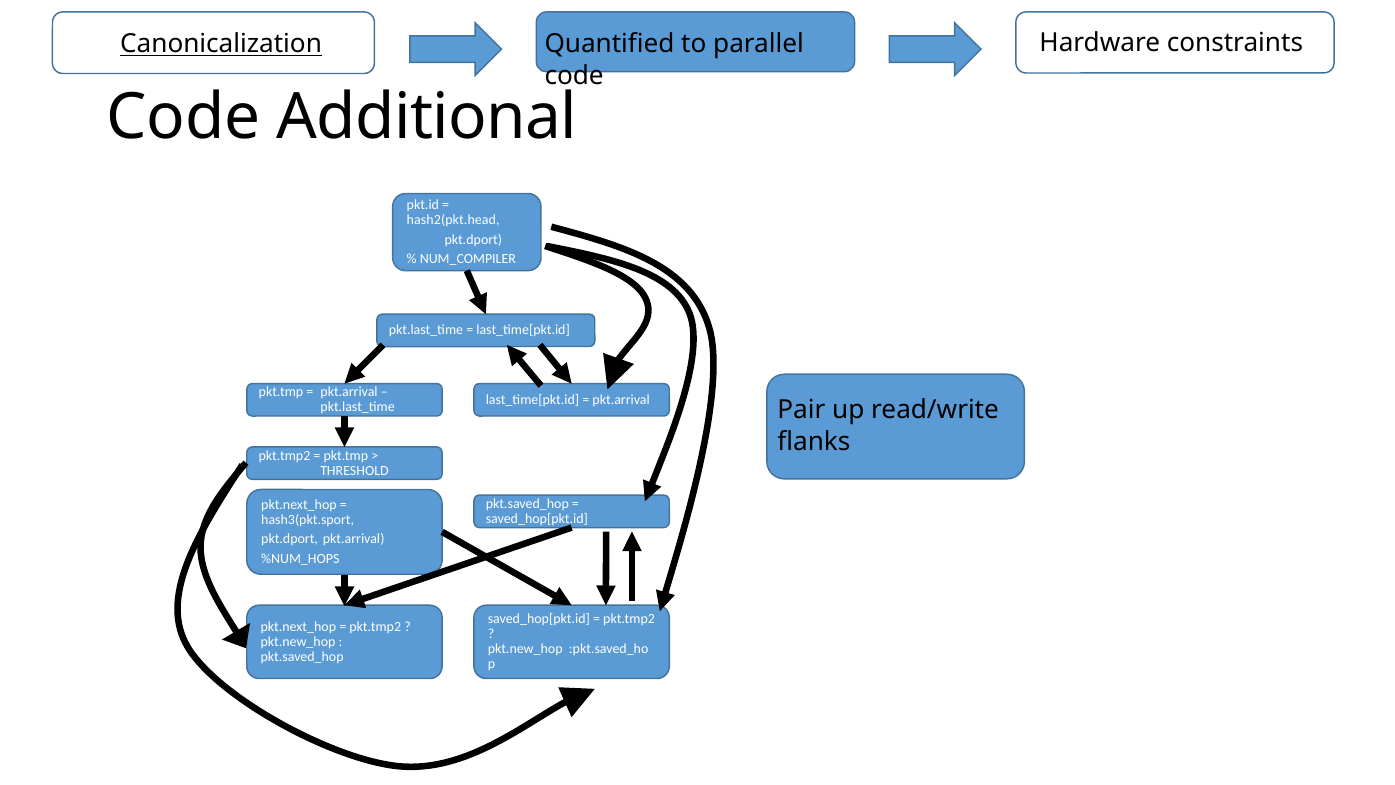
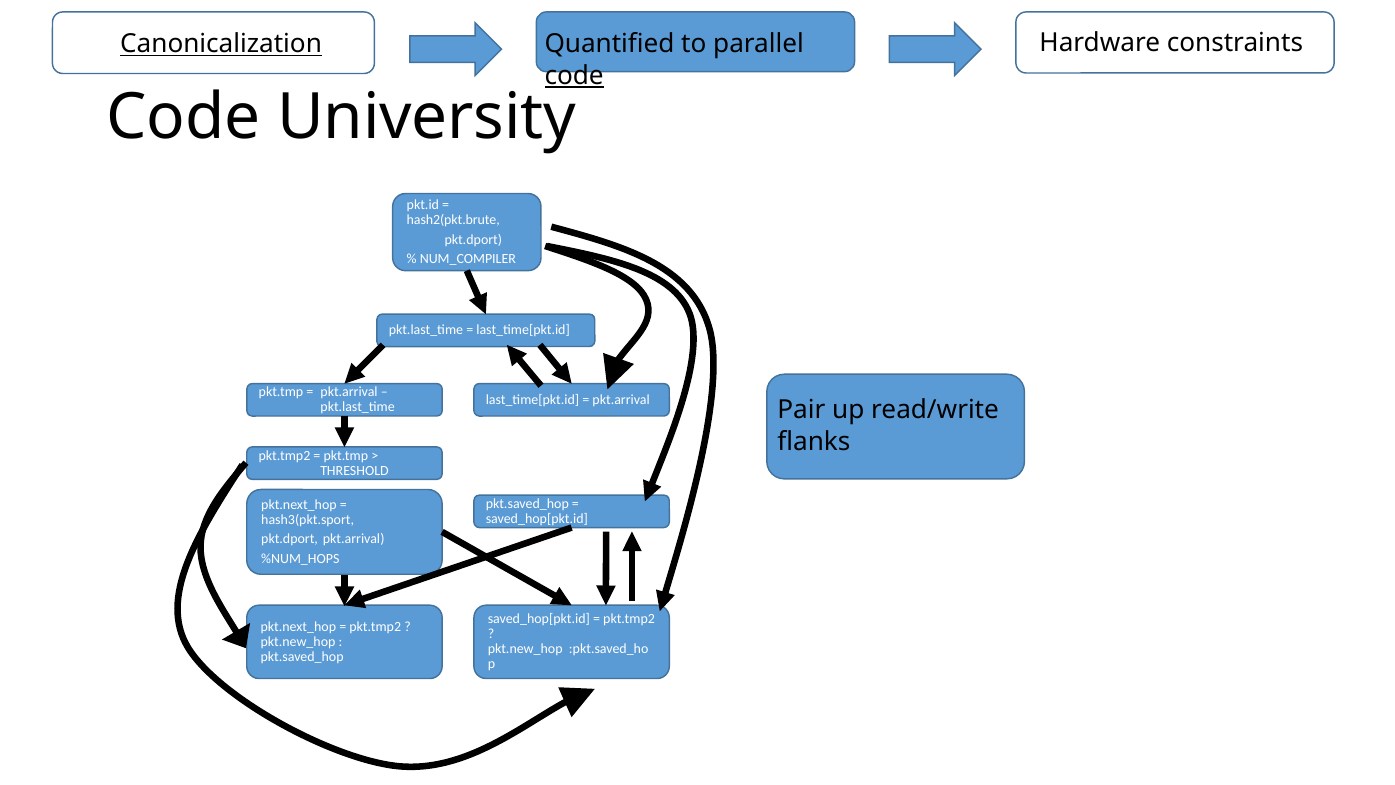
code underline: none -> present (574, 76)
Additional: Additional -> University (427, 117)
hash2(pkt.head: hash2(pkt.head -> hash2(pkt.brute (453, 220)
